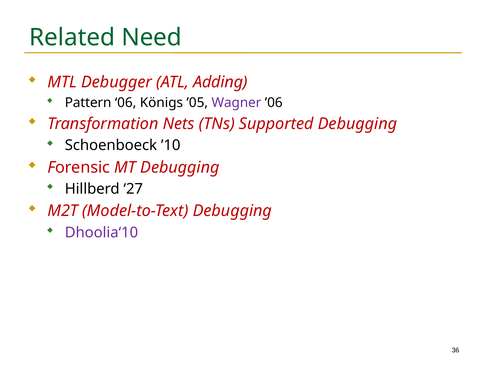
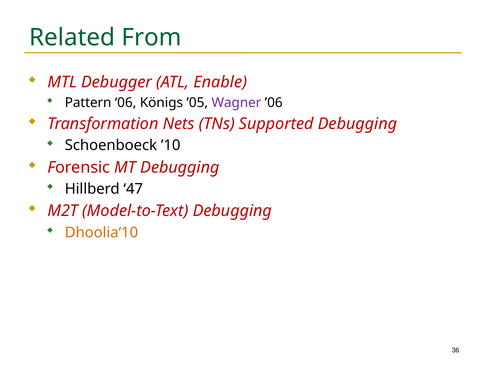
Need: Need -> From (151, 37)
Adding: Adding -> Enable (220, 82)
27: 27 -> 47 (133, 189)
Dhoolia‘10 colour: purple -> orange (101, 232)
